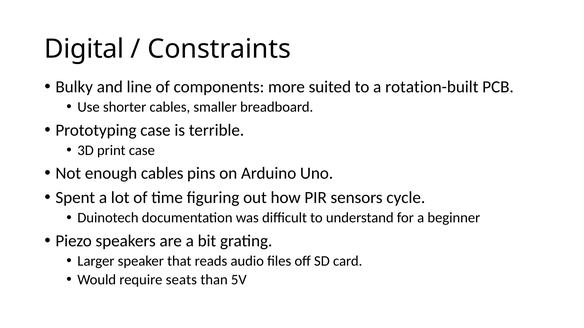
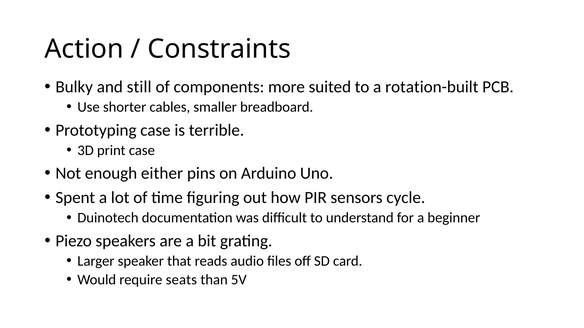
Digital: Digital -> Action (84, 49)
line: line -> still (139, 87)
enough cables: cables -> either (162, 174)
